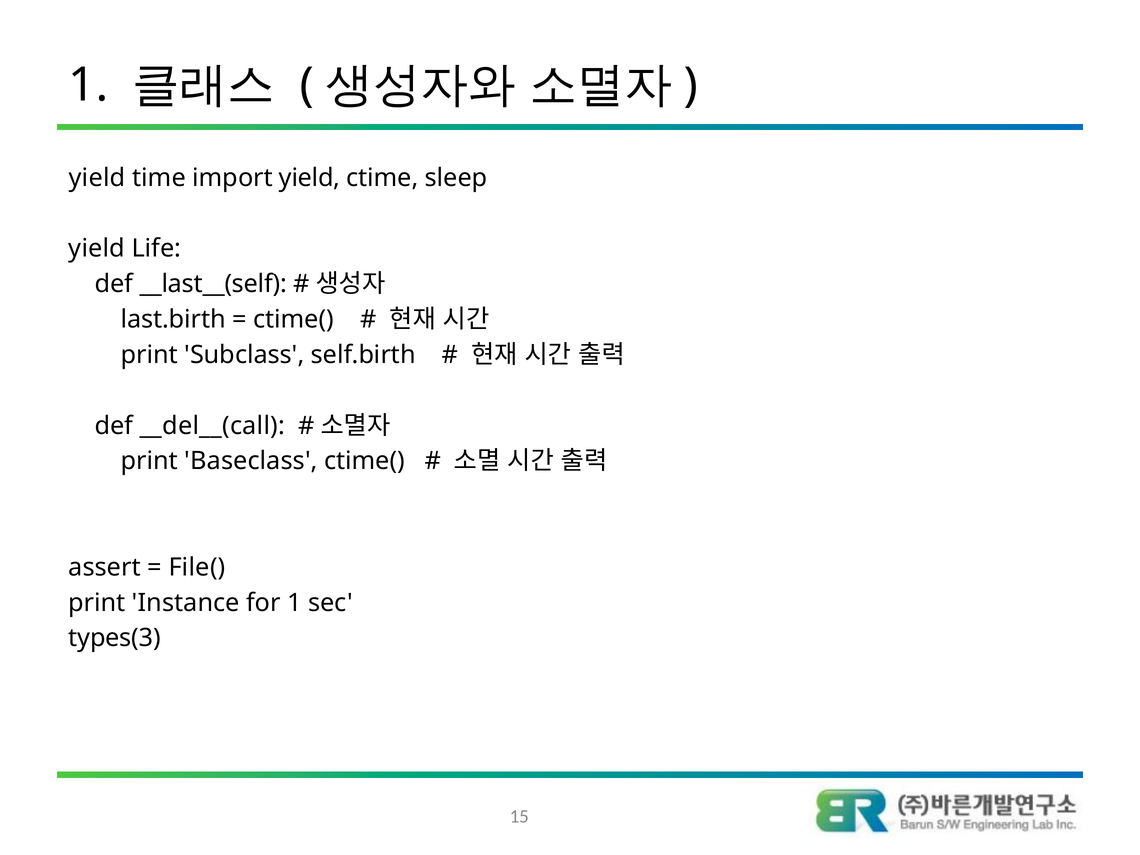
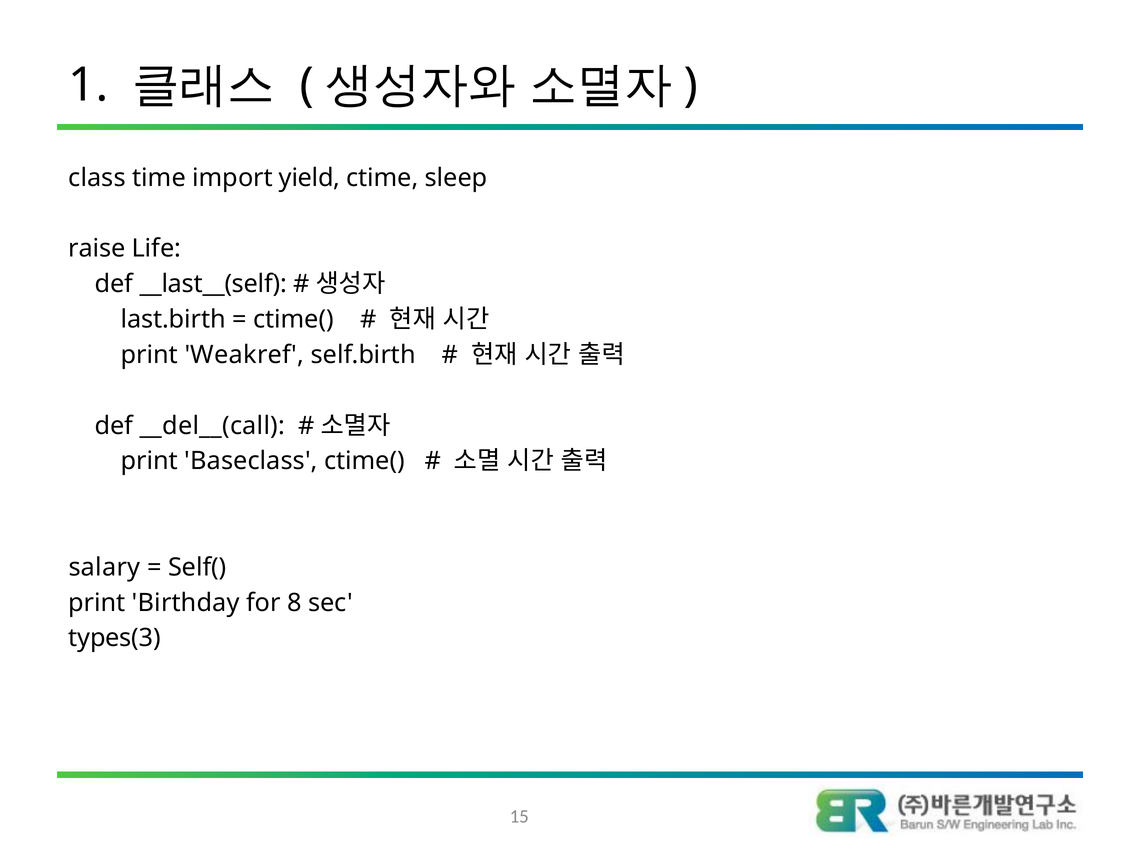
yield: yield -> class (97, 178)
yield: yield -> raise (97, 249)
Subclass: Subclass -> Weakref (244, 355)
assert: assert -> salary (104, 567)
File(: File( -> Self( (197, 567)
Instance: Instance -> Birthday (186, 603)
for 1: 1 -> 8 (294, 603)
